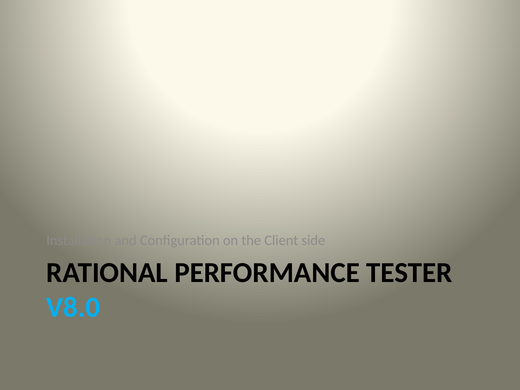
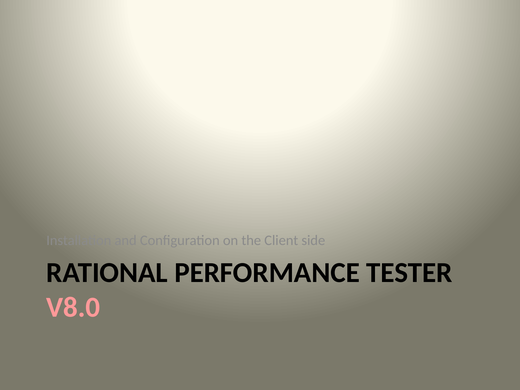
V8.0 colour: light blue -> pink (73, 307)
